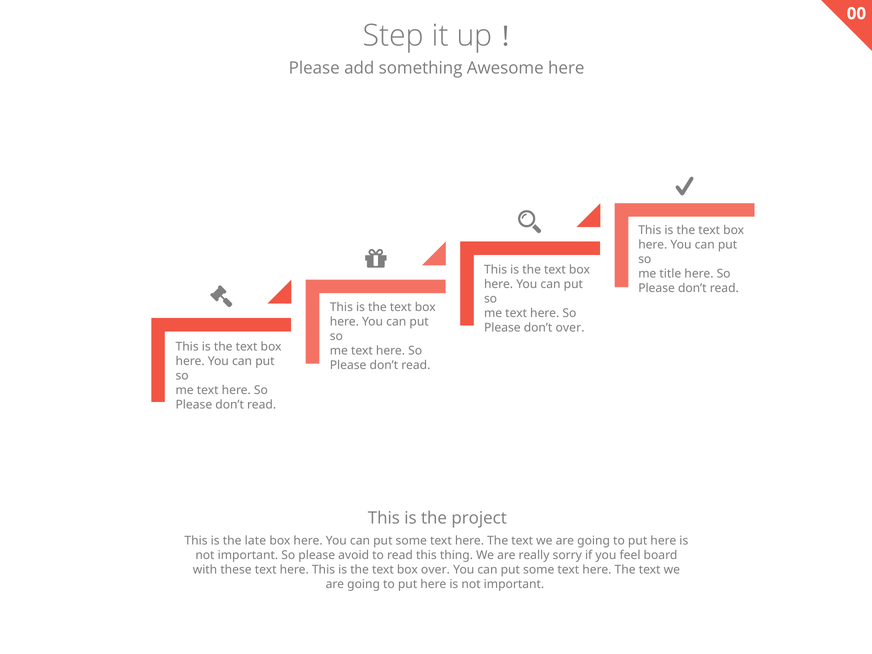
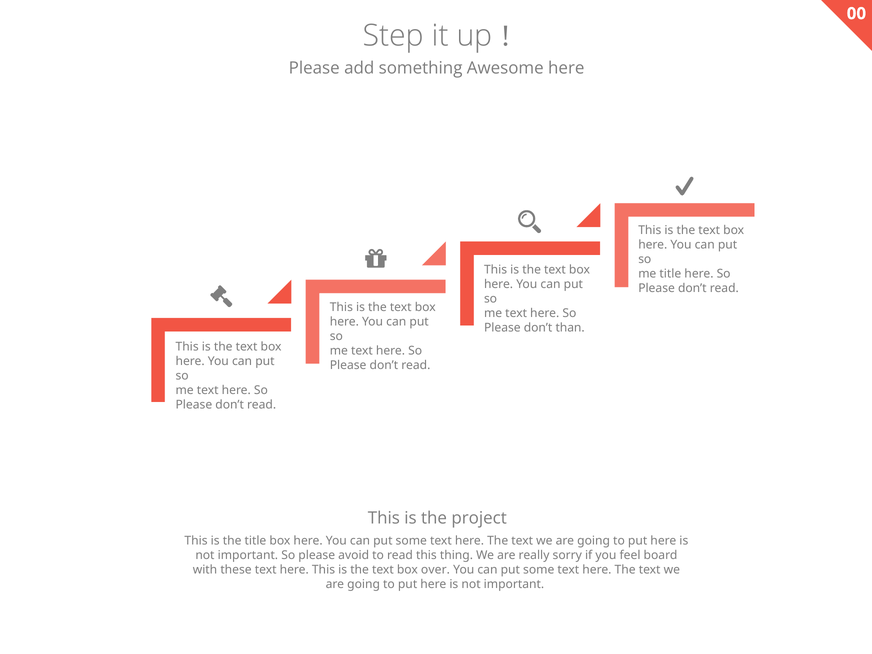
don’t over: over -> than (570, 328)
the late: late -> title (255, 541)
